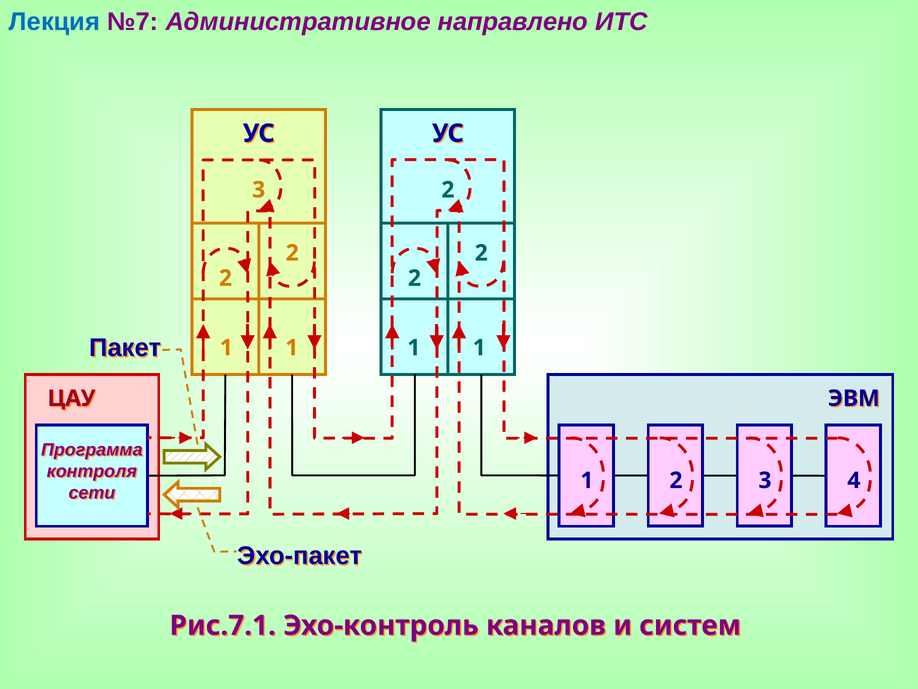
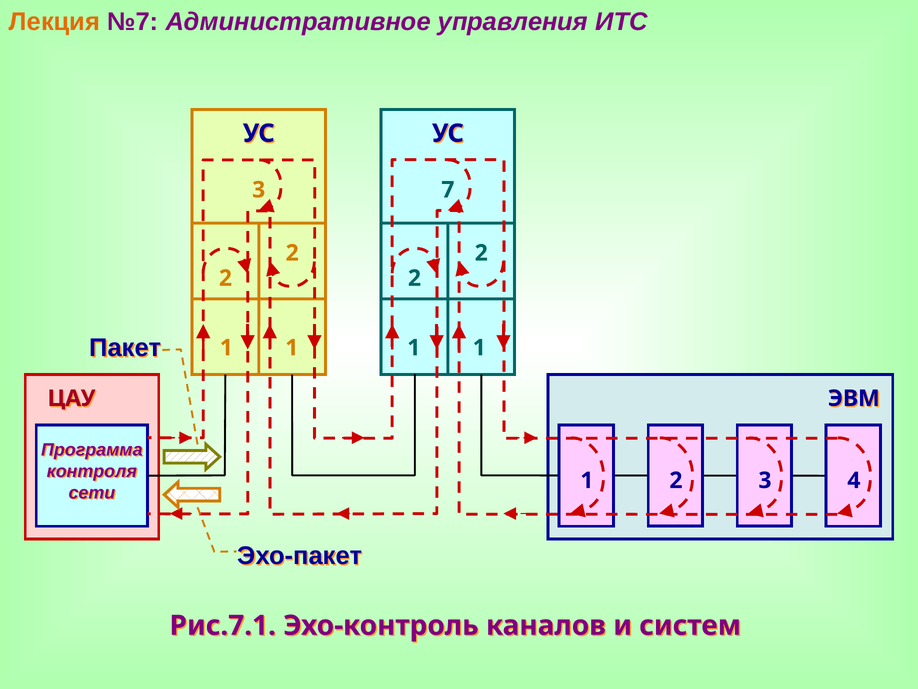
Лекция colour: blue -> orange (55, 22)
направлено: направлено -> управления (513, 22)
3 2: 2 -> 7 (448, 190)
